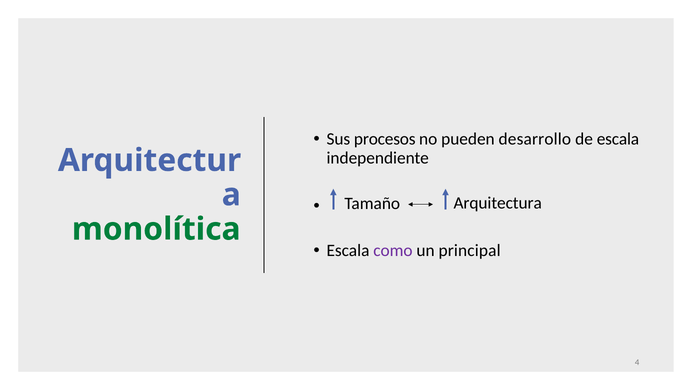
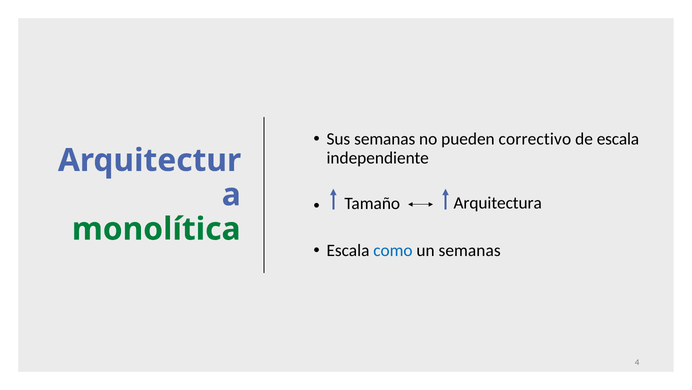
Sus procesos: procesos -> semanas (385, 139)
desarrollo: desarrollo -> correctivo (535, 139)
como colour: purple -> blue (393, 250)
un principal: principal -> semanas (470, 250)
